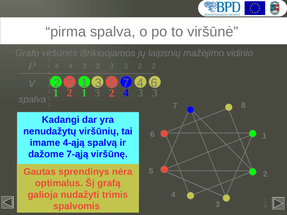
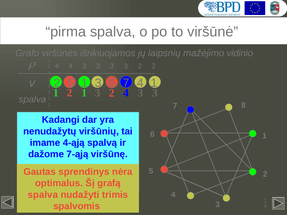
v 6: 6 -> 1 (154, 83)
galioja: galioja -> spalva (43, 195)
